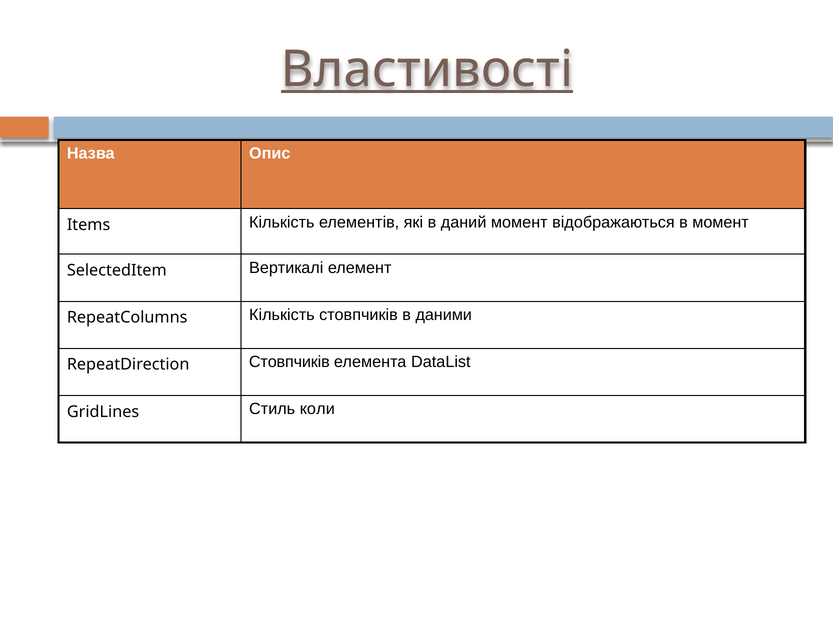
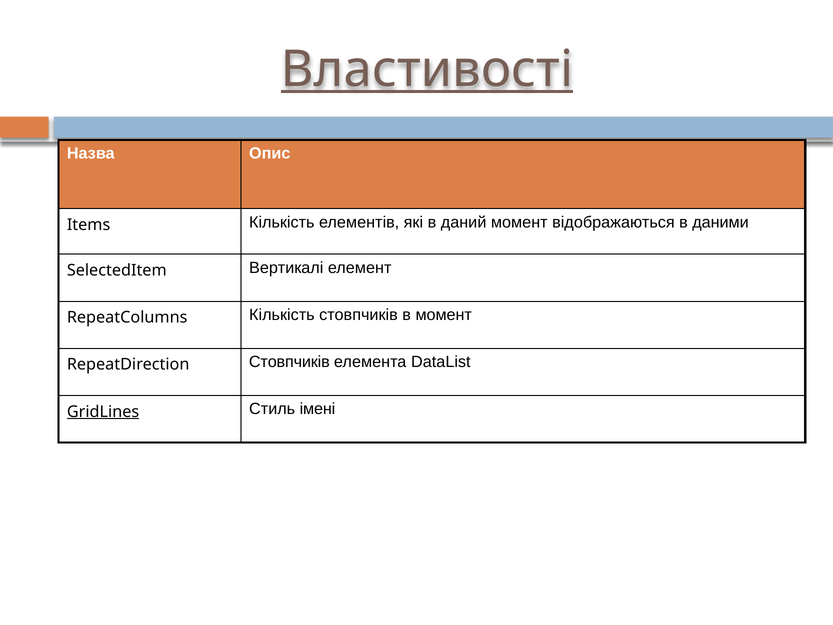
в момент: момент -> даними (721, 222)
в даними: даними -> момент (444, 315)
GridLines underline: none -> present (103, 412)
коли: коли -> імені (317, 409)
